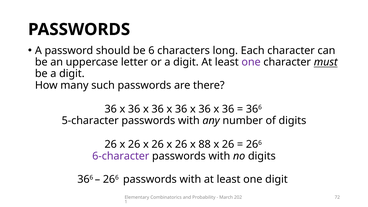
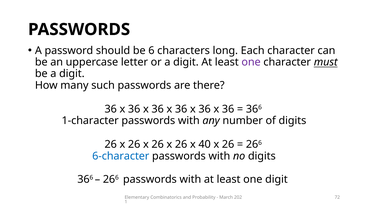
5-character: 5-character -> 1-character (90, 121)
88: 88 -> 40 (205, 144)
6-character colour: purple -> blue (121, 156)
